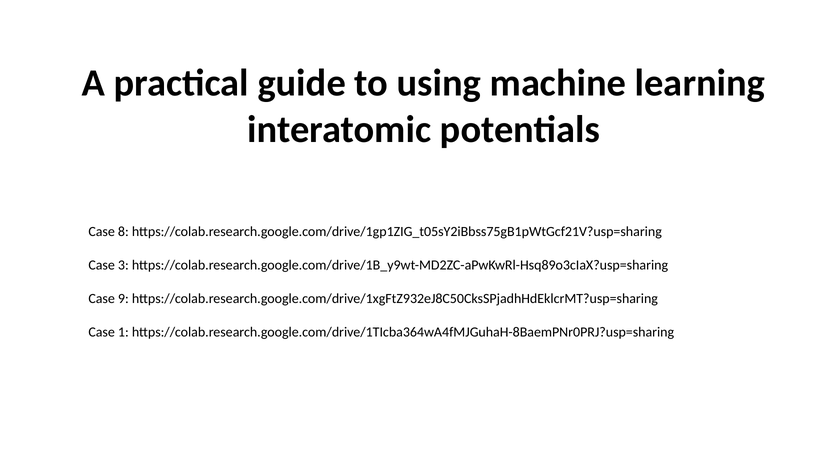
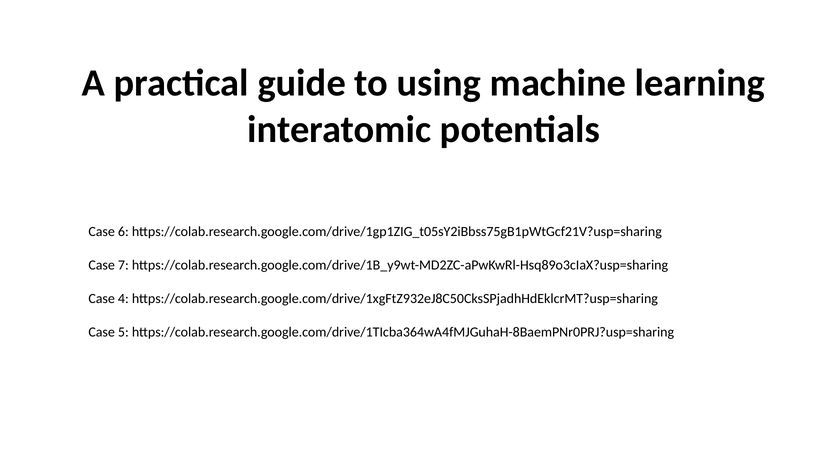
8: 8 -> 6 (123, 231)
3: 3 -> 7 (123, 265)
9: 9 -> 4 (123, 299)
1: 1 -> 5 (123, 332)
